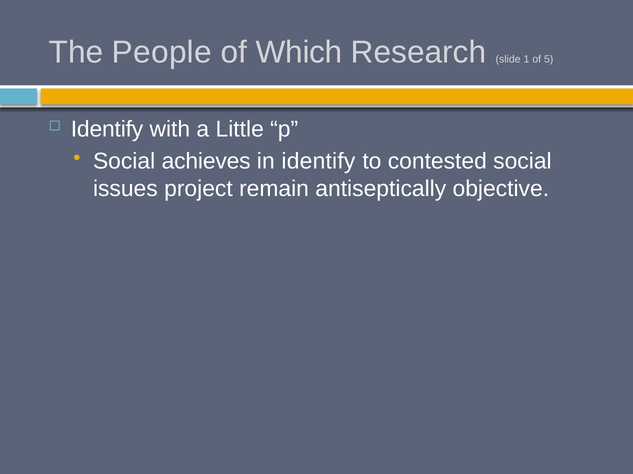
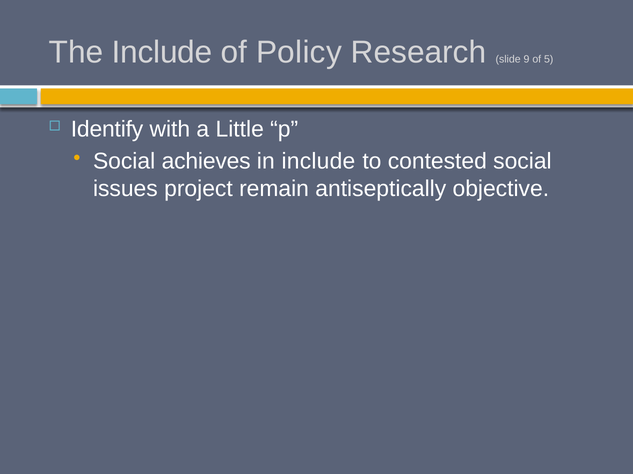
The People: People -> Include (162, 52)
Which: Which -> Policy (299, 52)
1: 1 -> 9 (526, 59)
in identify: identify -> include (318, 161)
